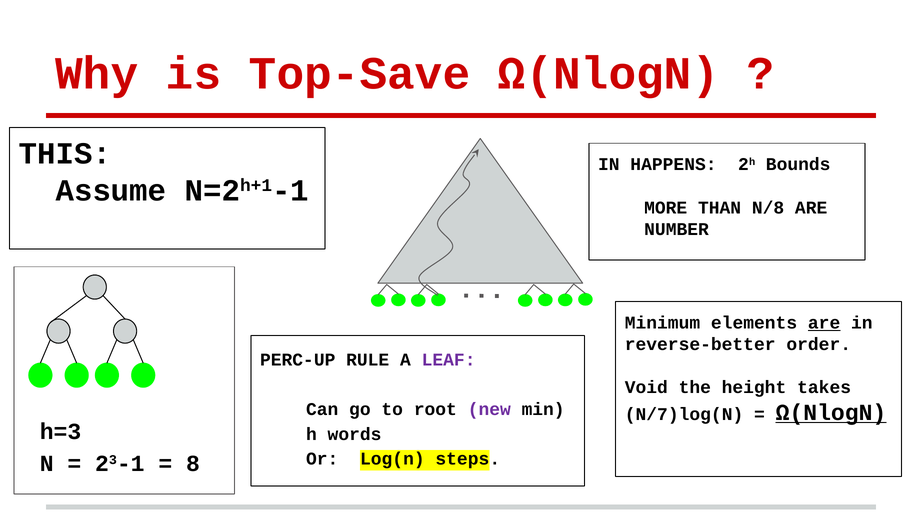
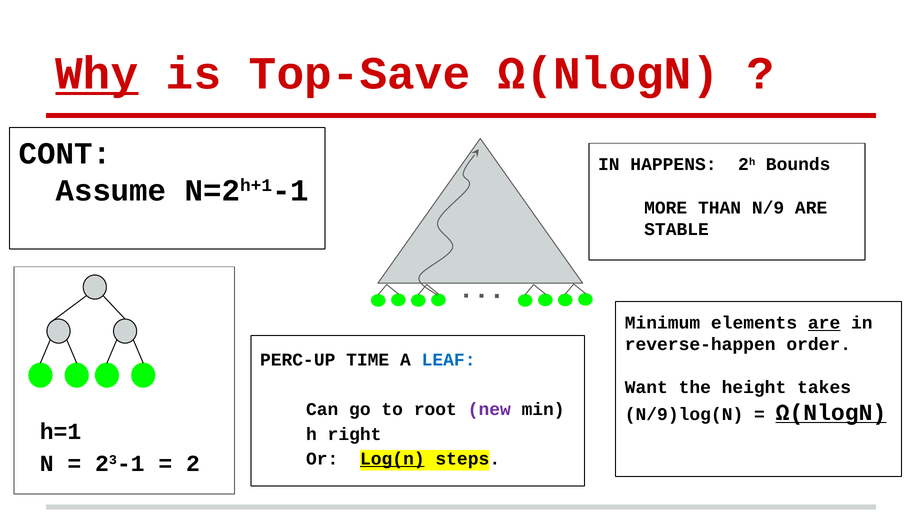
Why underline: none -> present (97, 74)
THIS: THIS -> CONT (65, 153)
N/8: N/8 -> N/9 (768, 207)
NUMBER: NUMBER -> STABLE (677, 229)
reverse-better: reverse-better -> reverse-happen (700, 344)
RULE: RULE -> TIME (368, 360)
LEAF colour: purple -> blue (449, 360)
Void: Void -> Want (646, 387)
N/7)log(N: N/7)log(N -> N/9)log(N (684, 414)
h=3: h=3 -> h=1 (61, 431)
words: words -> right (355, 434)
Log(n underline: none -> present (392, 459)
8: 8 -> 2 (193, 463)
